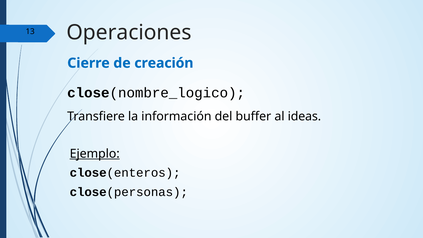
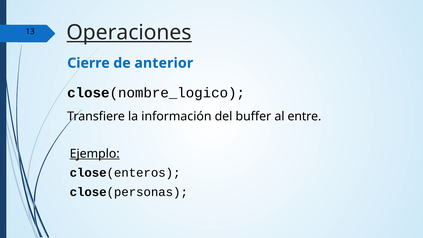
Operaciones underline: none -> present (129, 32)
creación: creación -> anterior (164, 63)
ideas: ideas -> entre (304, 116)
